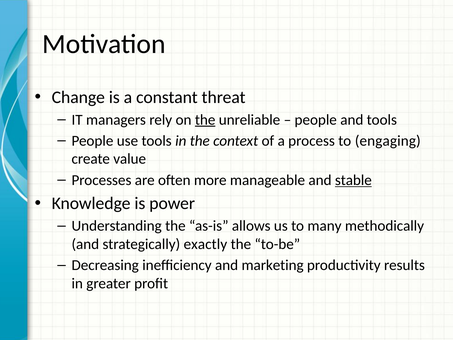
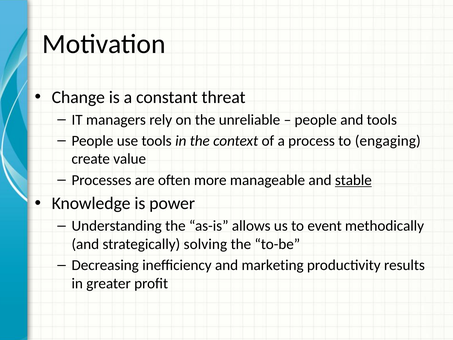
the underline: present -> none (205, 120)
many: many -> event (325, 226)
exactly: exactly -> solving (205, 244)
